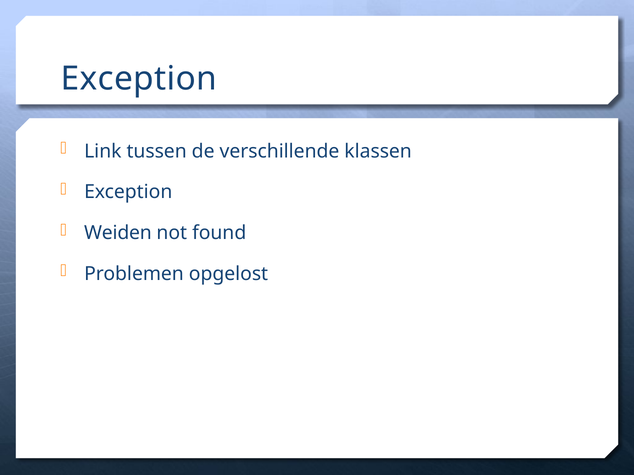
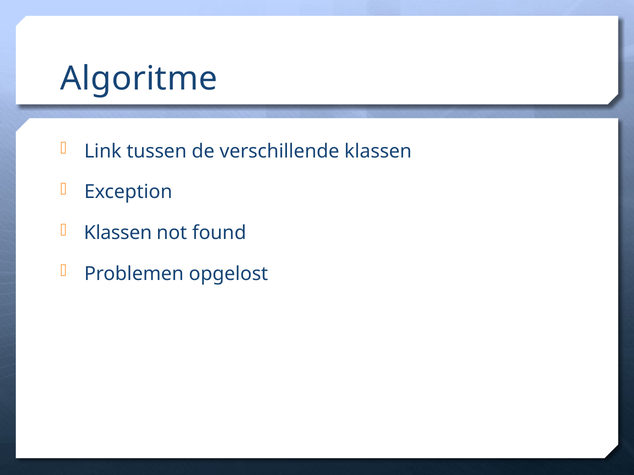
Exception: Exception -> Algoritme (139, 79)
Weiden: Weiden -> Klassen (118, 233)
